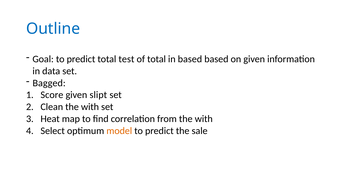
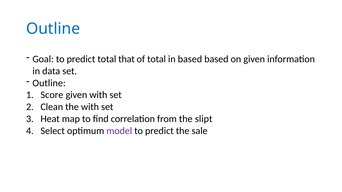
test: test -> that (127, 59)
Bagged: Bagged -> Outline (49, 83)
given slipt: slipt -> with (98, 95)
from the with: with -> slipt (204, 119)
model colour: orange -> purple (119, 131)
